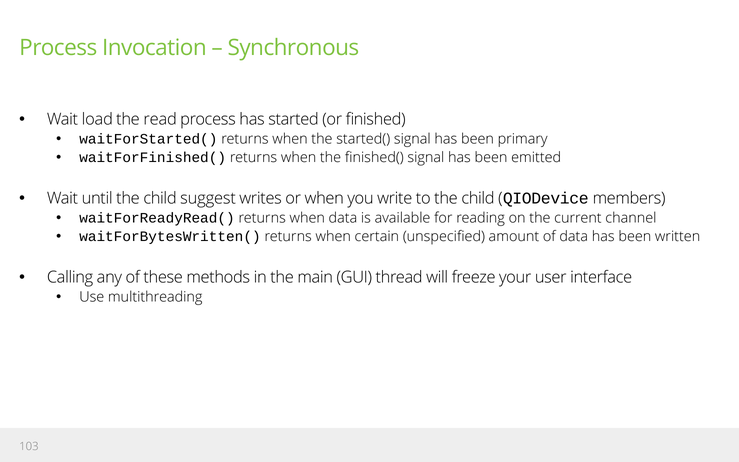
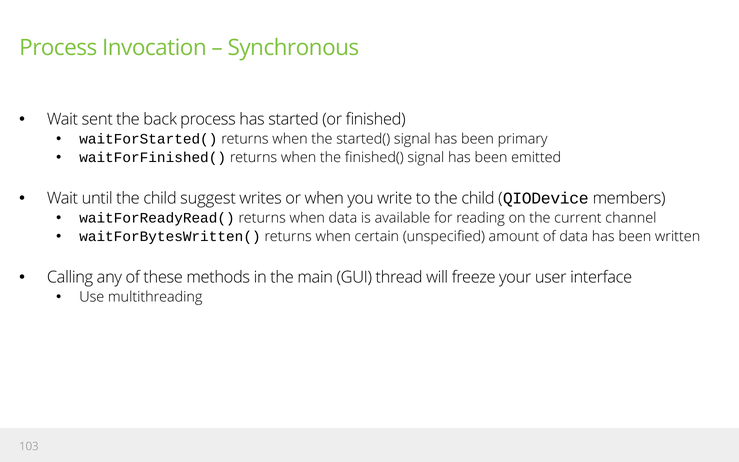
load: load -> sent (97, 120)
read: read -> back (160, 120)
